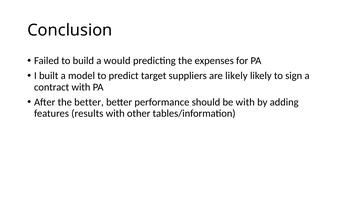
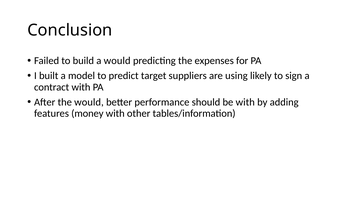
are likely: likely -> using (236, 76)
the better: better -> would (89, 102)
results: results -> money (87, 113)
